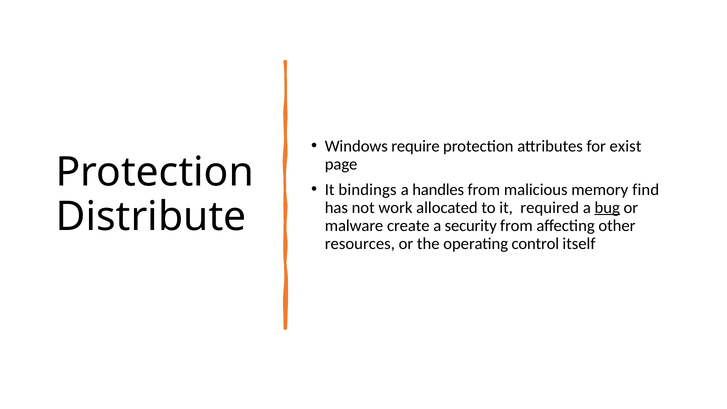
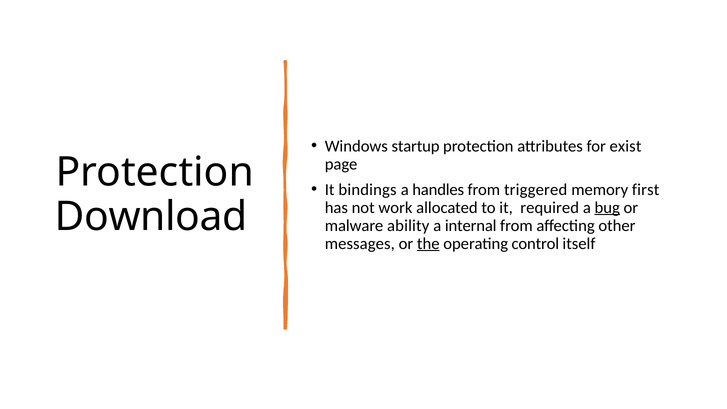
require: require -> startup (416, 146)
malicious: malicious -> triggered (536, 190)
find: find -> first (646, 190)
Distribute: Distribute -> Download (151, 216)
create: create -> ability (408, 226)
security: security -> internal (471, 226)
resources: resources -> messages (360, 243)
the underline: none -> present (428, 243)
